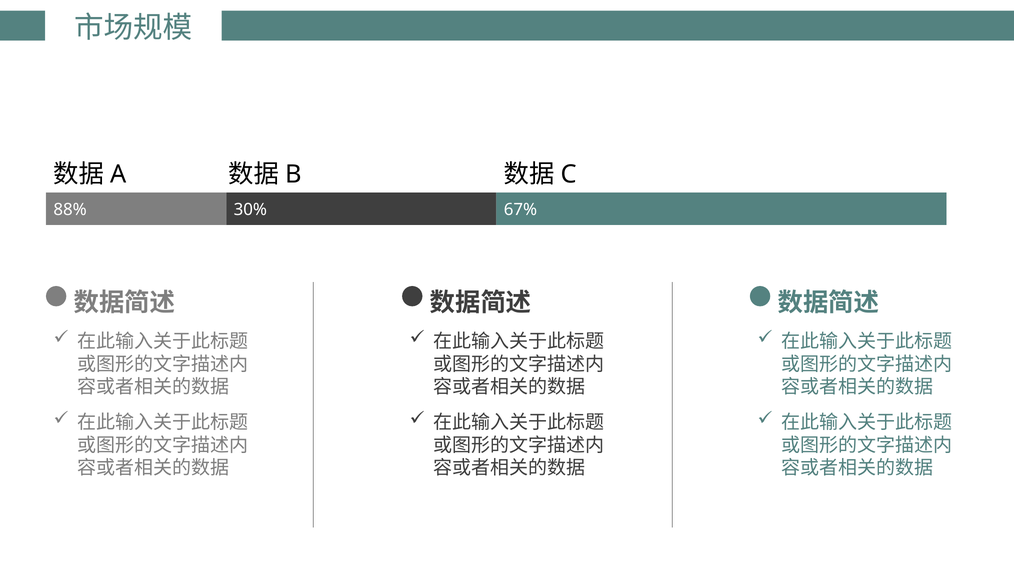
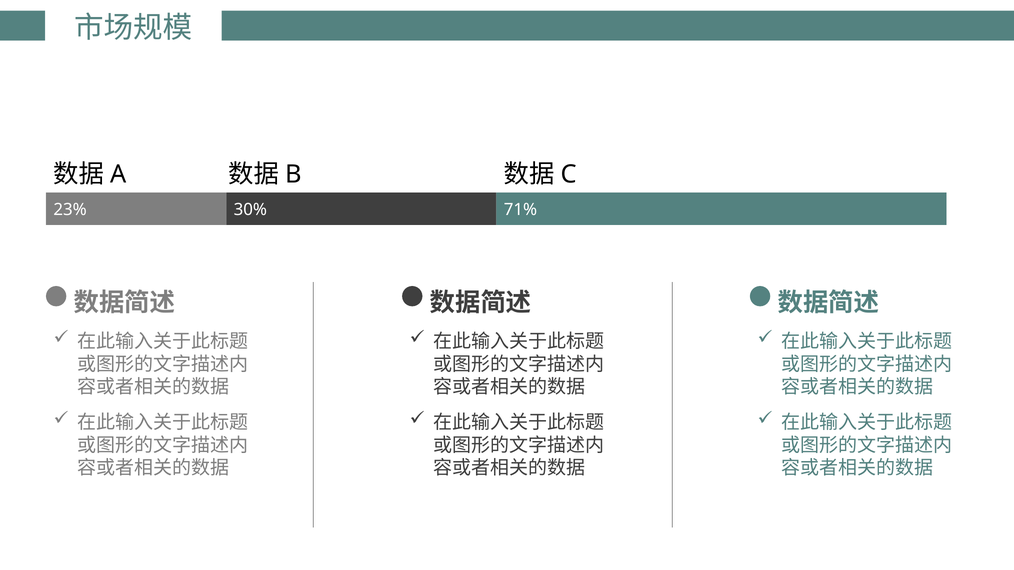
88%: 88% -> 23% (70, 210)
67%: 67% -> 71% (520, 210)
